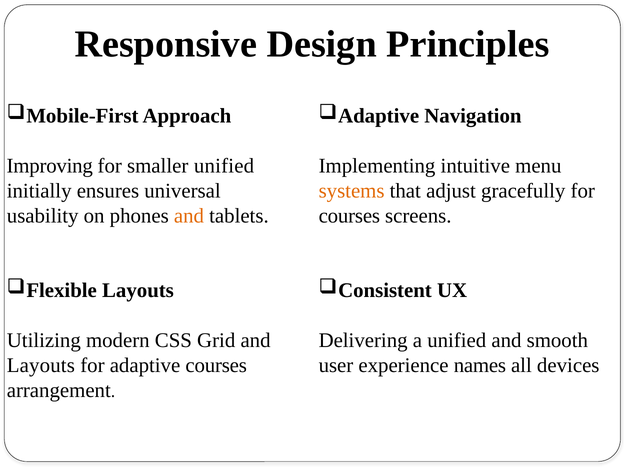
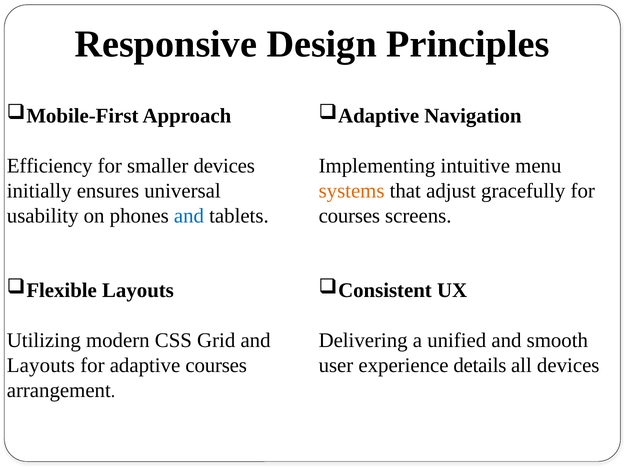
Improving: Improving -> Efficiency (50, 166)
smaller unified: unified -> devices (224, 166)
and colour: orange -> blue (189, 216)
names: names -> details (480, 366)
